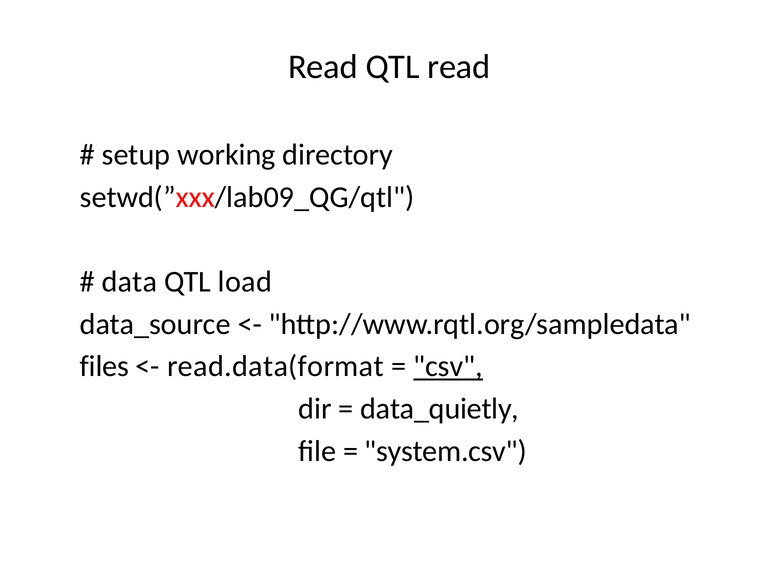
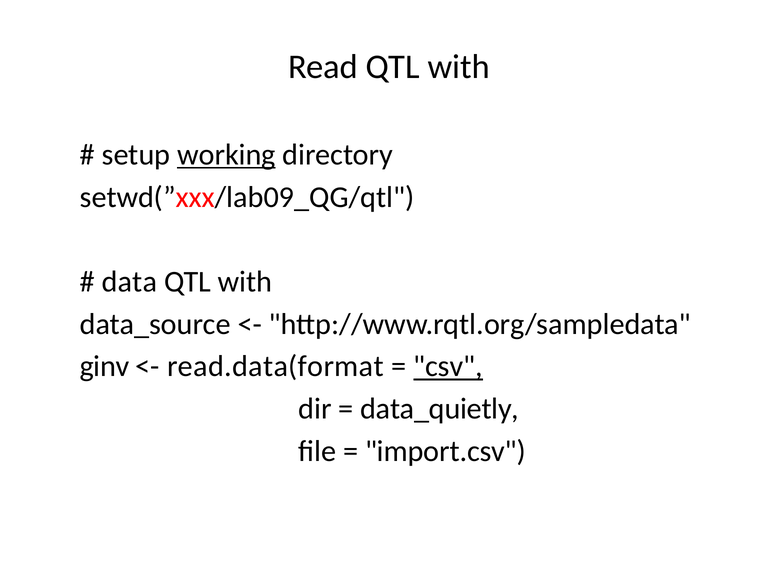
Read QTL read: read -> with (459, 67)
working underline: none -> present (226, 155)
load: load -> with (245, 282)
files: files -> ginv (104, 367)
system.csv: system.csv -> import.csv (445, 452)
